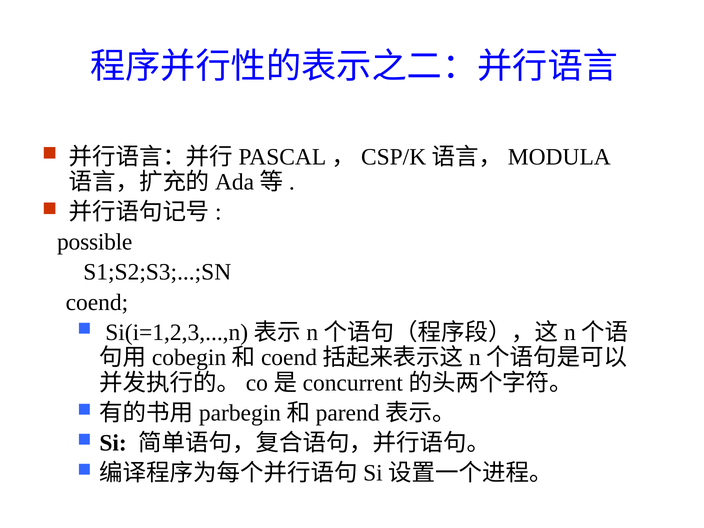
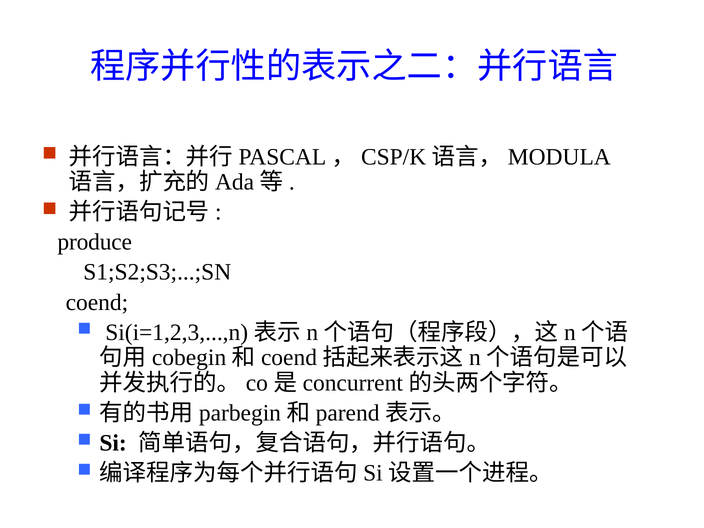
possible: possible -> produce (95, 242)
